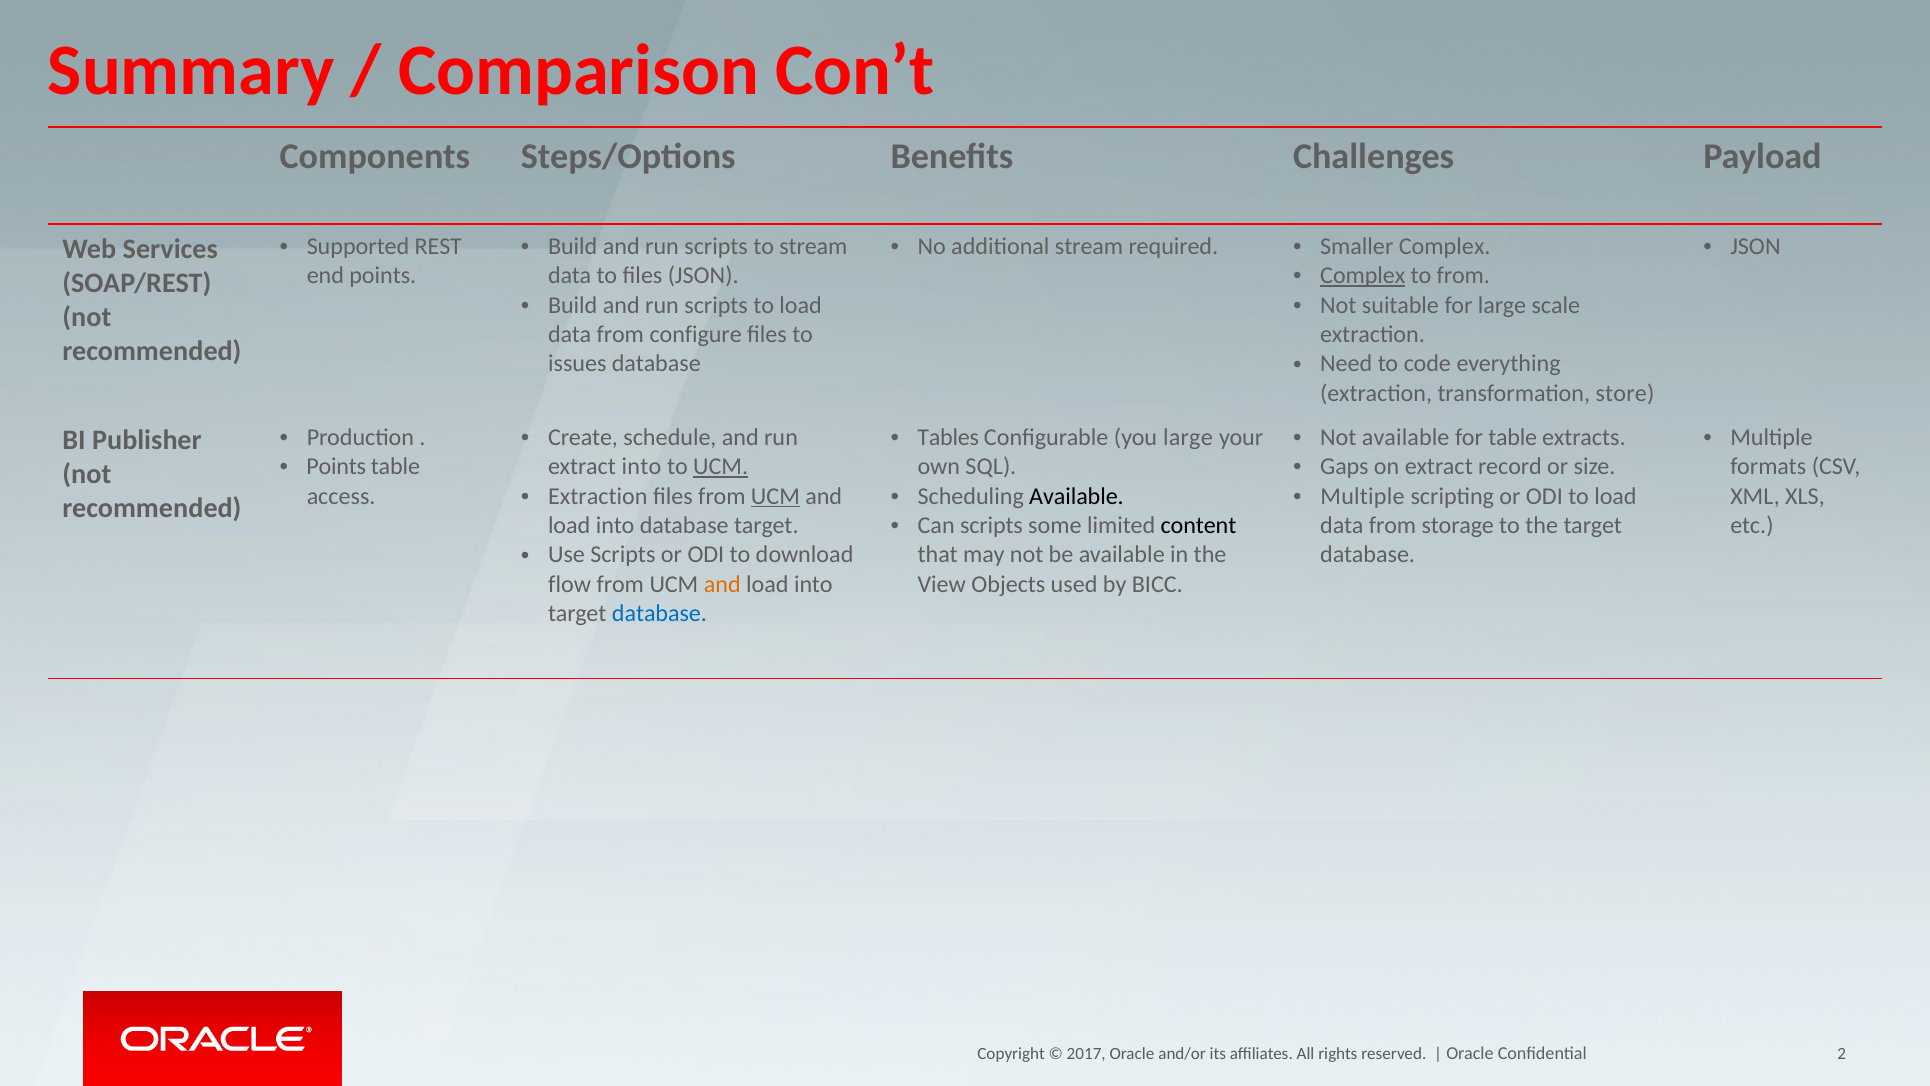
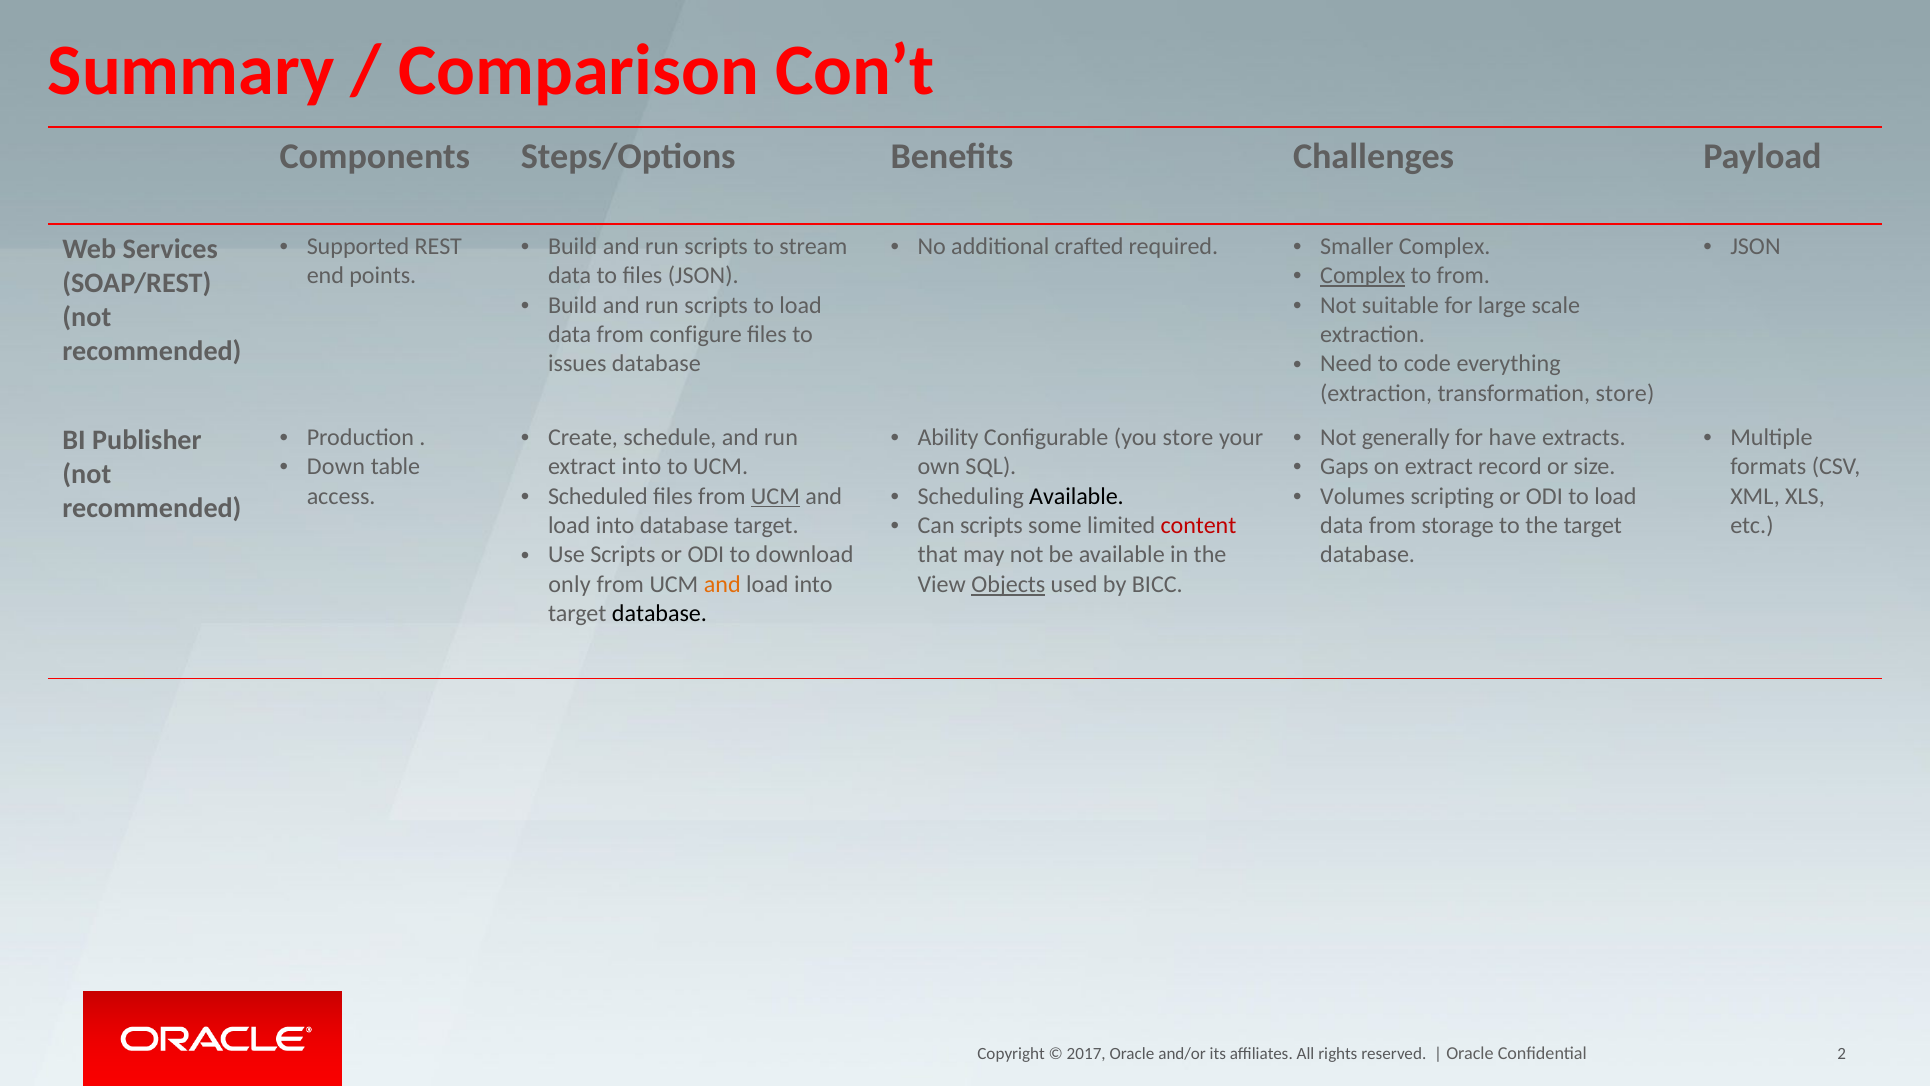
additional stream: stream -> crafted (1089, 246)
Tables: Tables -> Ability (948, 437)
you large: large -> store (1188, 437)
Not available: available -> generally (1406, 437)
for table: table -> have (1512, 437)
Points: Points -> Down (336, 467)
UCM underline: present -> none (721, 467)
Extraction: Extraction -> Scheduled (598, 496)
Multiple: Multiple -> Volumes (1363, 496)
content colour: black -> red (1198, 526)
flow: flow -> only (570, 584)
Objects underline: none -> present (1008, 584)
database colour: blue -> black (659, 614)
